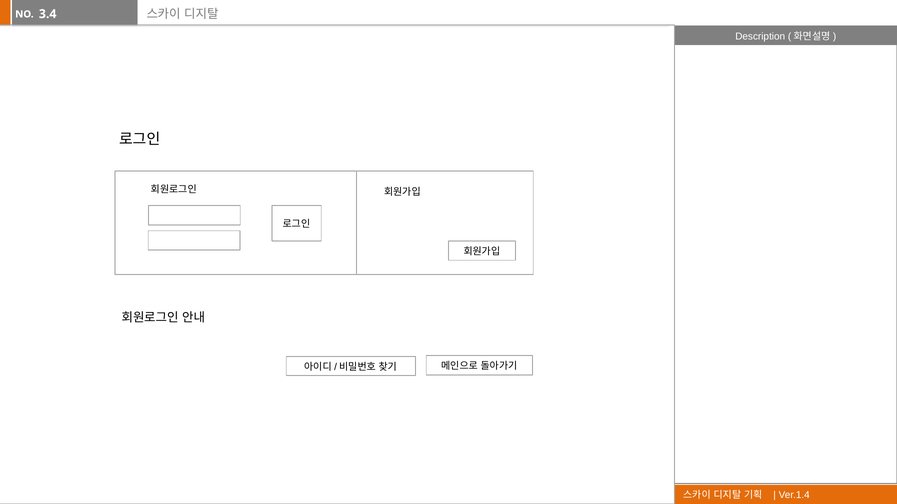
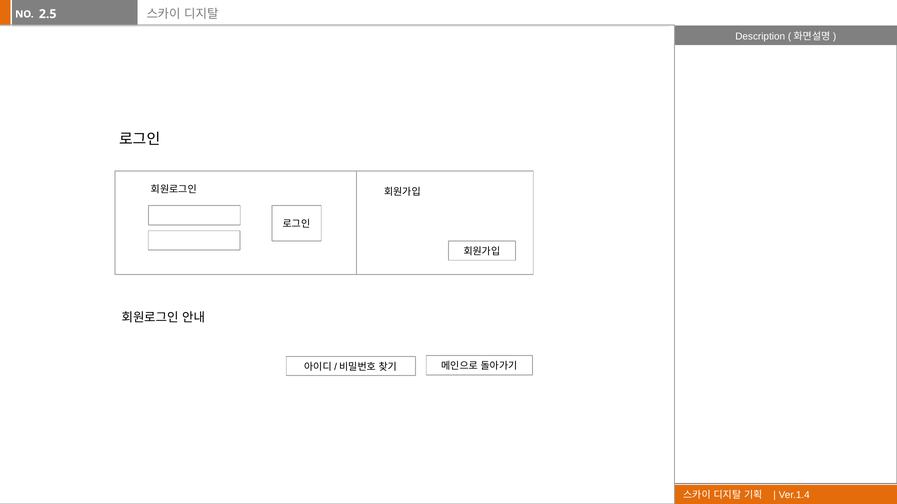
3.4: 3.4 -> 2.5 (48, 14)
